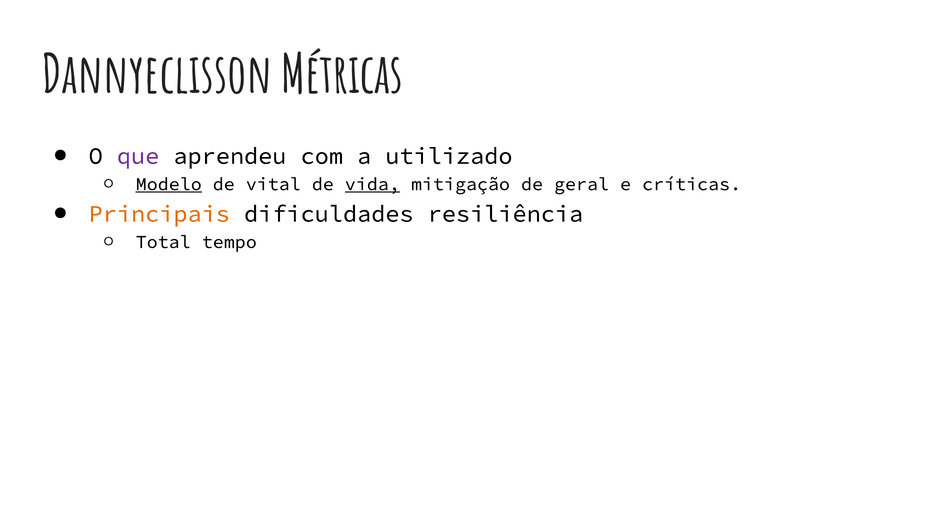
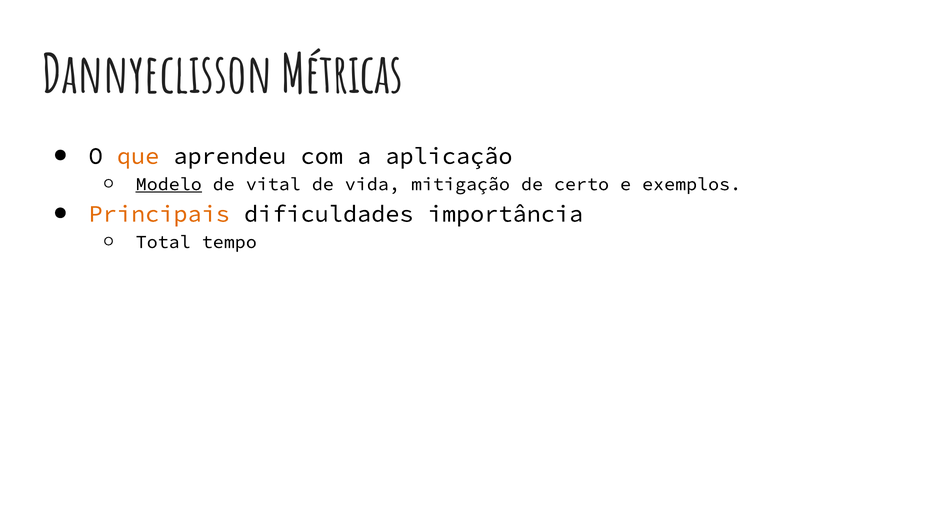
que colour: purple -> orange (138, 156)
utilizado: utilizado -> aplicação (449, 156)
vida underline: present -> none (372, 184)
geral: geral -> certo (582, 184)
críticas: críticas -> exemplos (692, 184)
resiliência: resiliência -> importância (505, 214)
